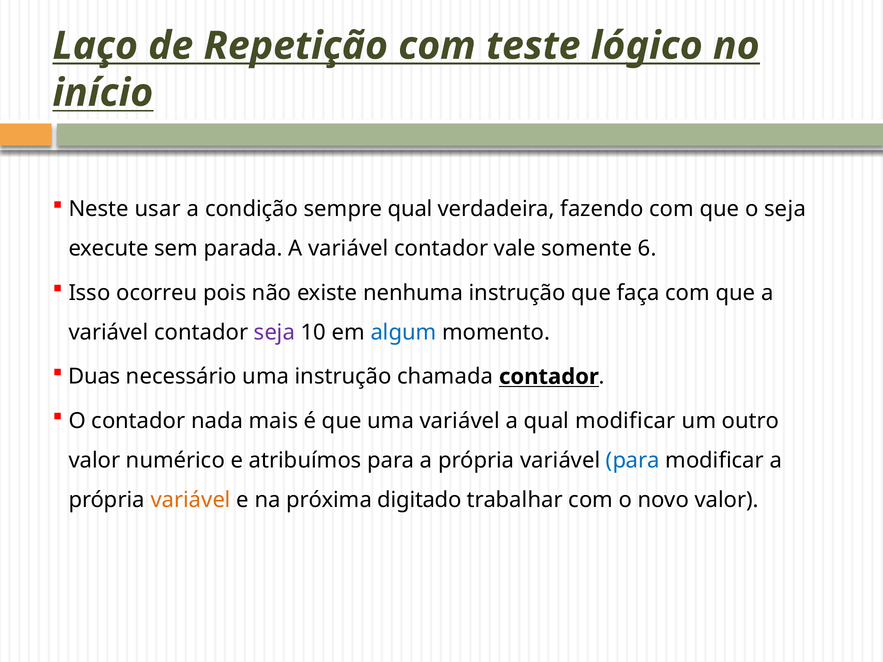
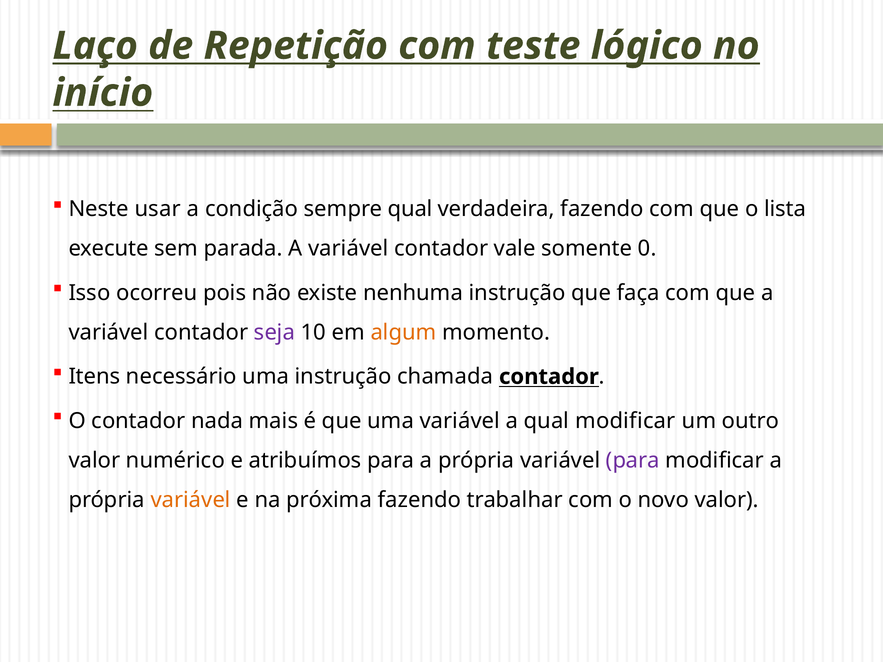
o seja: seja -> lista (785, 209)
6: 6 -> 0 (647, 249)
algum colour: blue -> orange (404, 333)
Duas: Duas -> Itens (94, 377)
para colour: blue -> purple (633, 461)
próxima digitado: digitado -> fazendo (419, 500)
